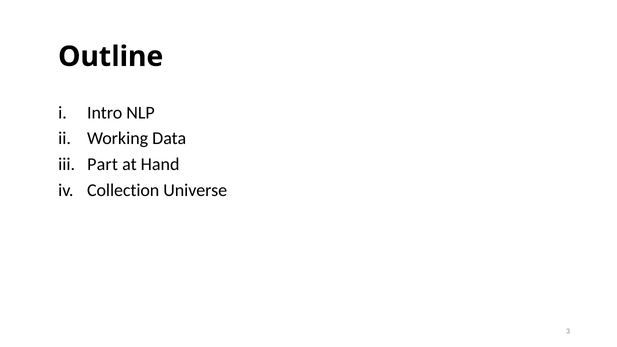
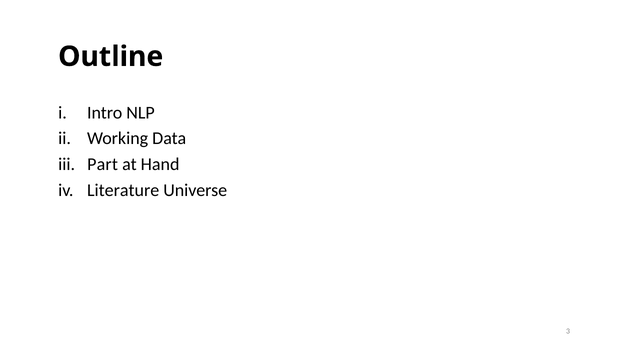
Collection: Collection -> Literature (123, 190)
